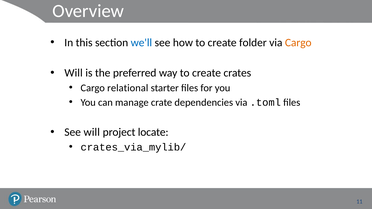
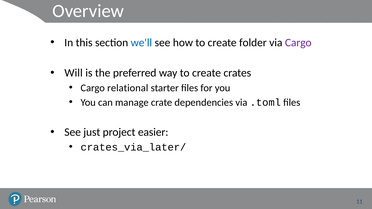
Cargo colour: orange -> purple (298, 43)
See will: will -> just (92, 132)
locate: locate -> easier (153, 132)
crates_via_mylib/: crates_via_mylib/ -> crates_via_later/ (133, 147)
